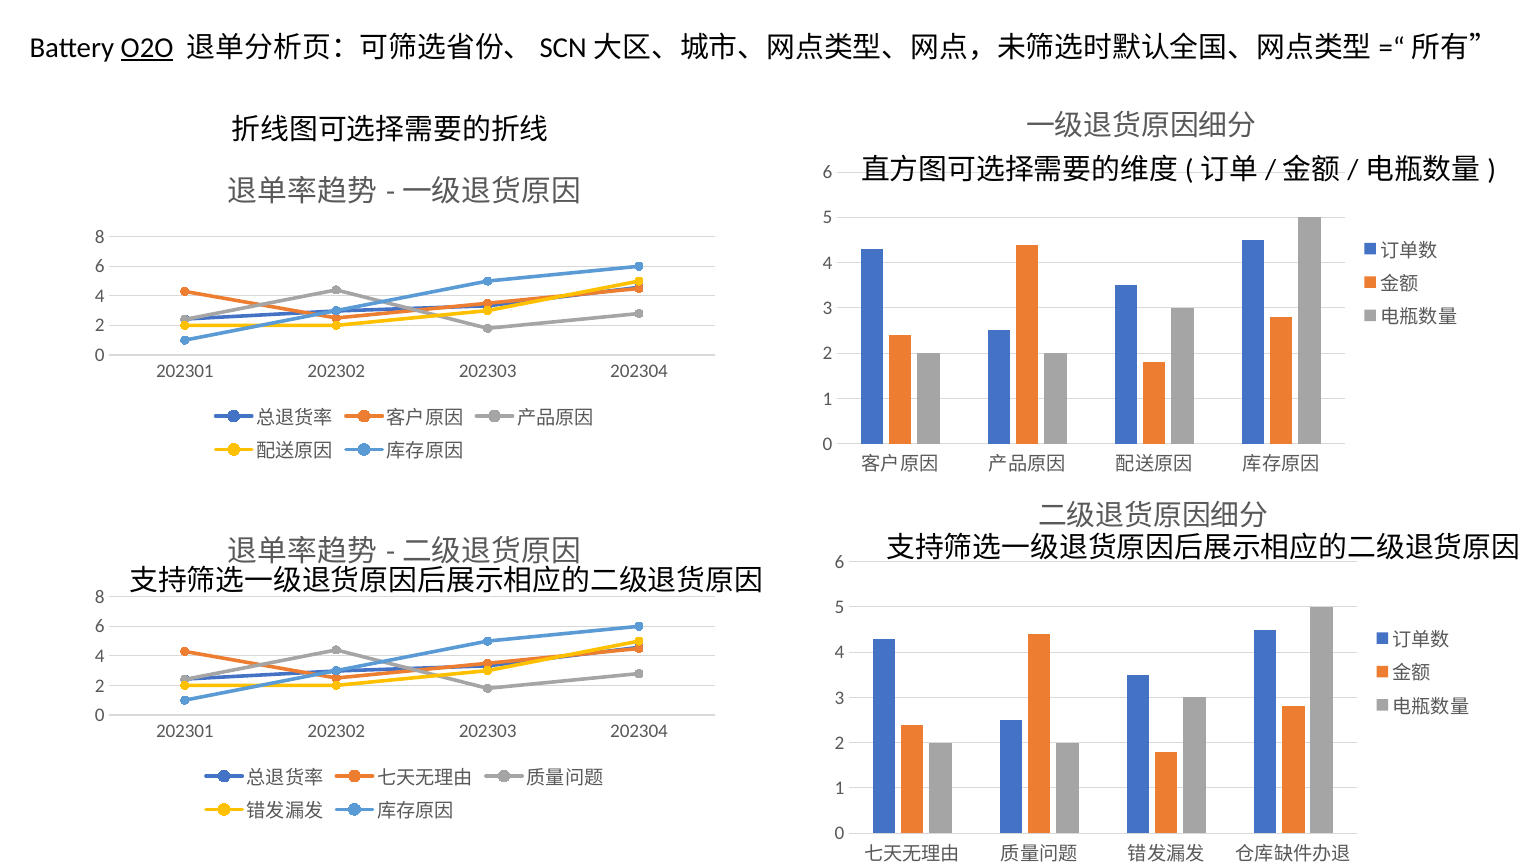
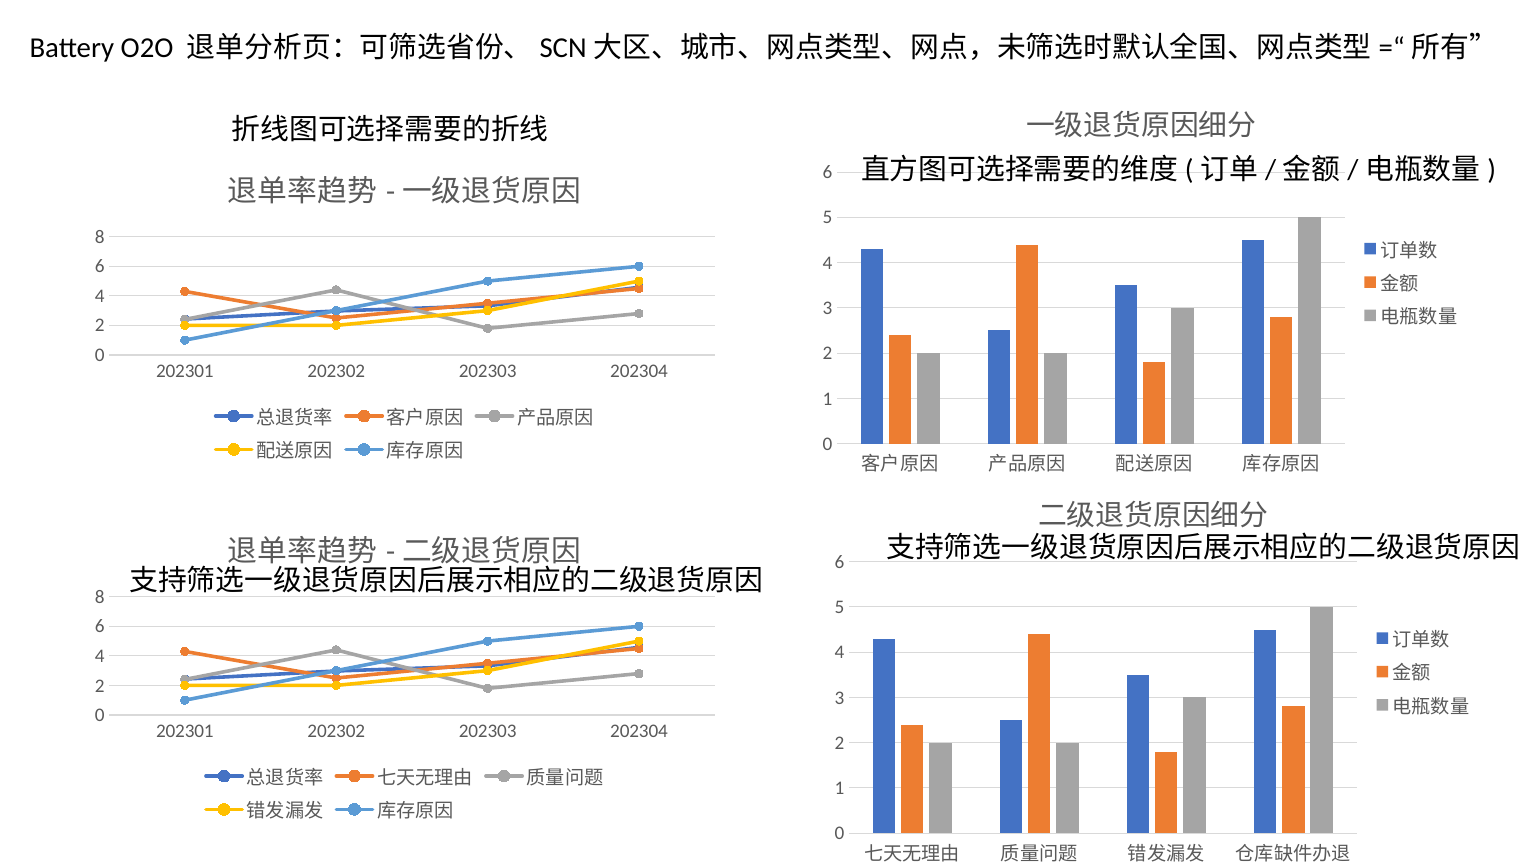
O2O underline: present -> none (147, 48)
